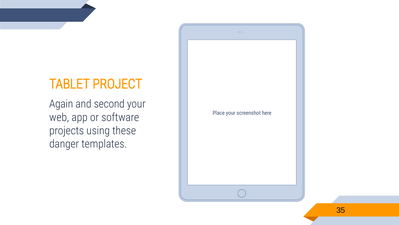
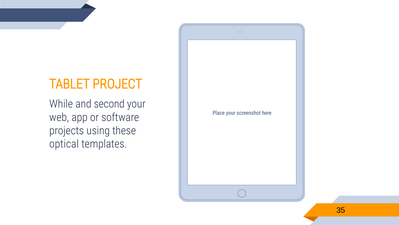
Again: Again -> While (61, 104)
danger: danger -> optical (64, 144)
